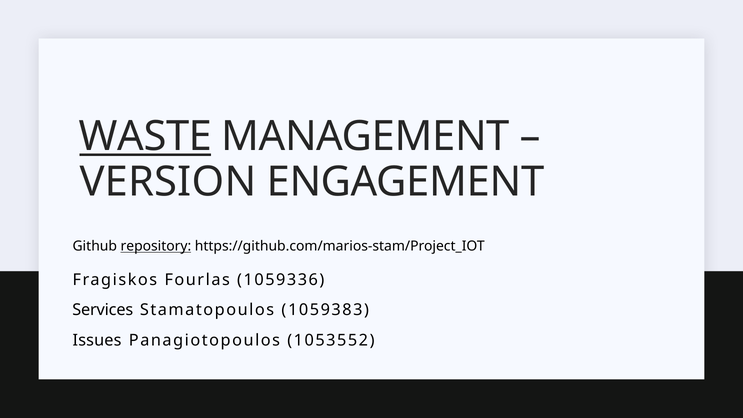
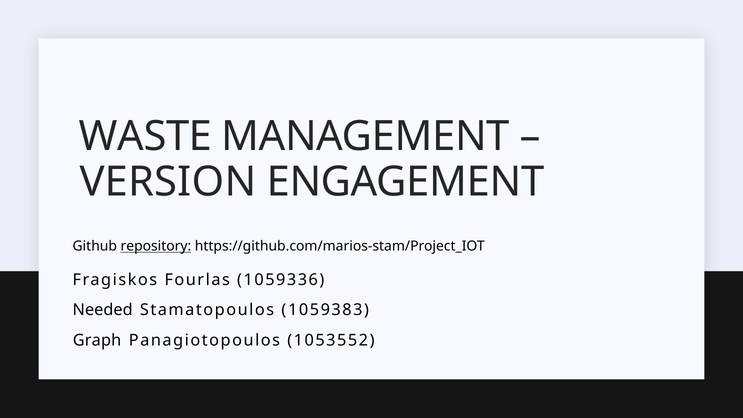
WASTE underline: present -> none (146, 137)
Services: Services -> Needed (103, 310)
Issues: Issues -> Graph (97, 340)
